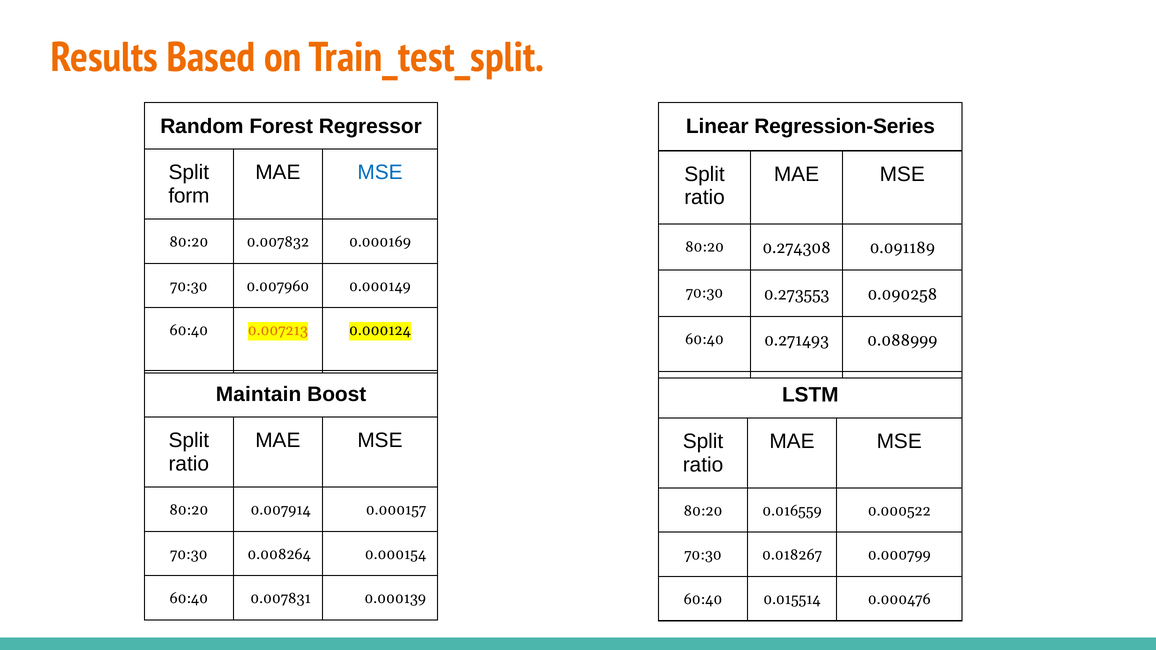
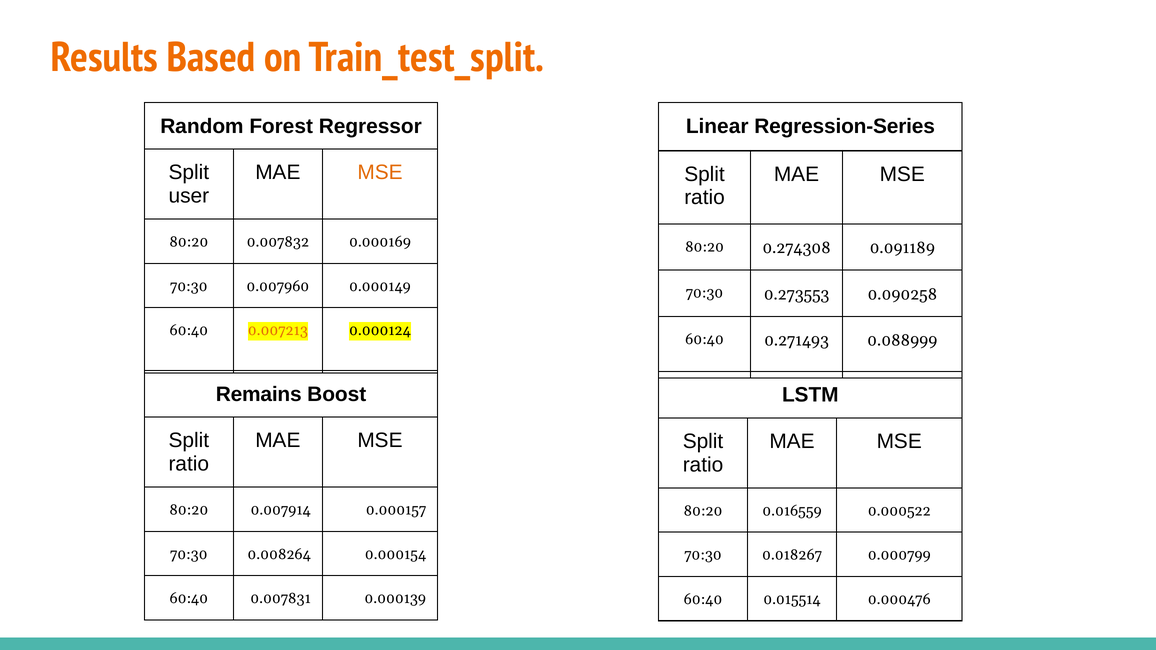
MSE colour: blue -> orange (380, 173)
form: form -> user (189, 196)
Maintain: Maintain -> Remains (259, 394)
